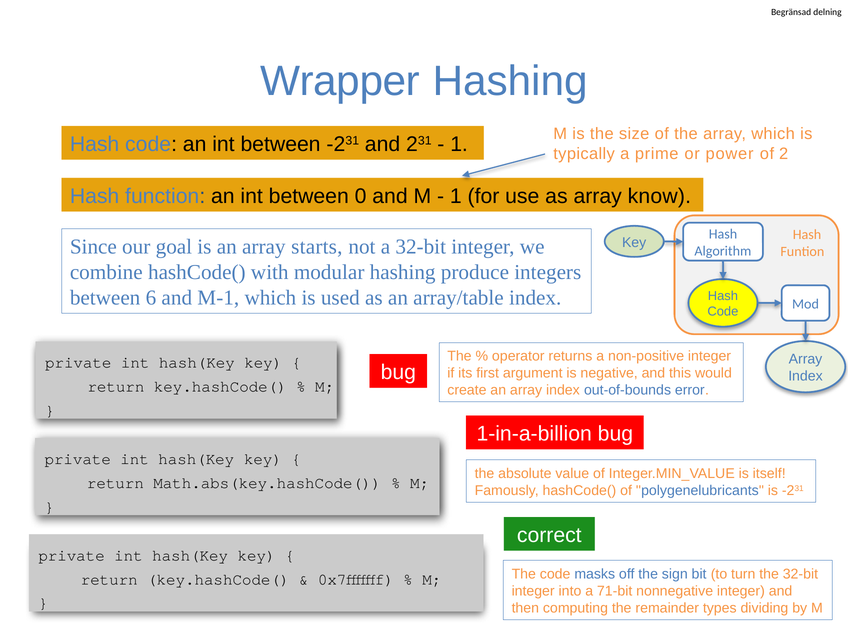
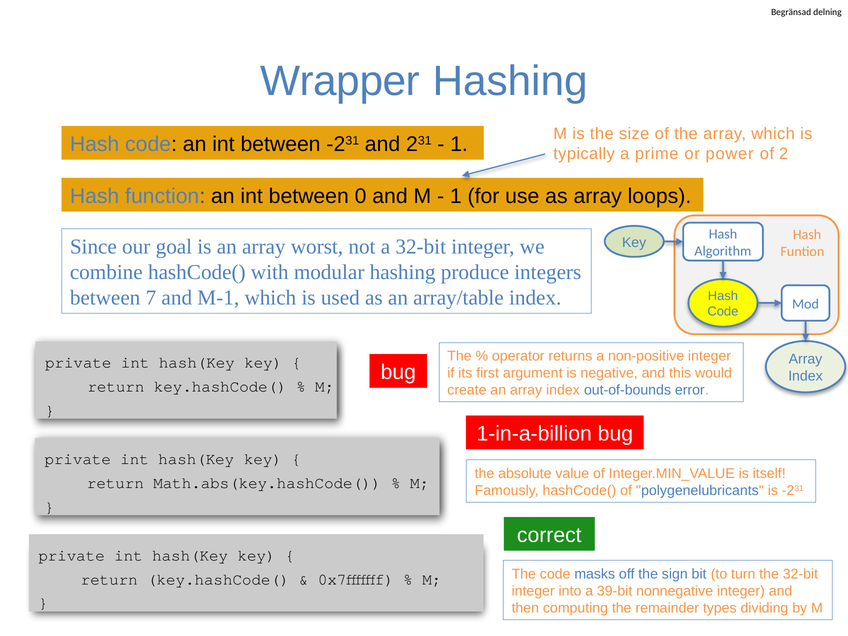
know: know -> loops (659, 196)
starts: starts -> worst (317, 247)
6: 6 -> 7 (151, 298)
71-bit: 71-bit -> 39-bit (615, 591)
